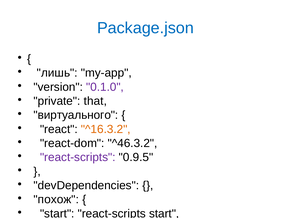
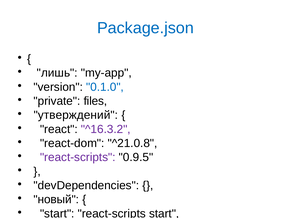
0.1.0 colour: purple -> blue (105, 87)
that: that -> files (95, 101)
виртуального: виртуального -> утверждений (76, 115)
^16.3.2 colour: orange -> purple (106, 129)
^46.3.2: ^46.3.2 -> ^21.0.8 (133, 143)
похож: похож -> новый (56, 200)
